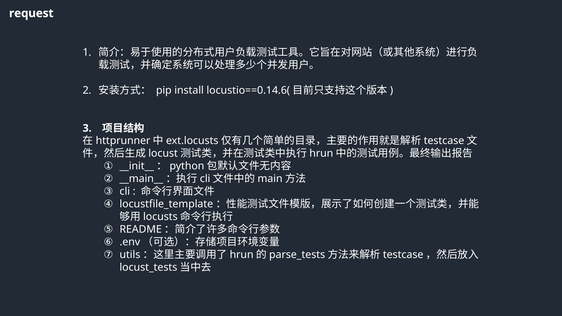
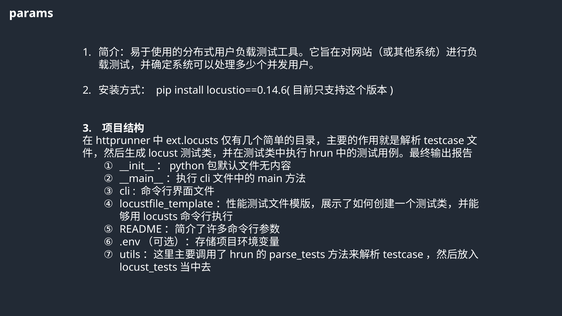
request: request -> params (31, 13)
